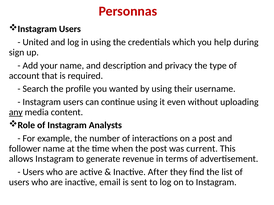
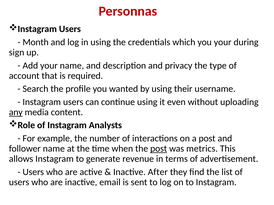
United: United -> Month (36, 42)
you help: help -> your (223, 42)
post underline: none -> present (159, 149)
current: current -> metrics (202, 149)
